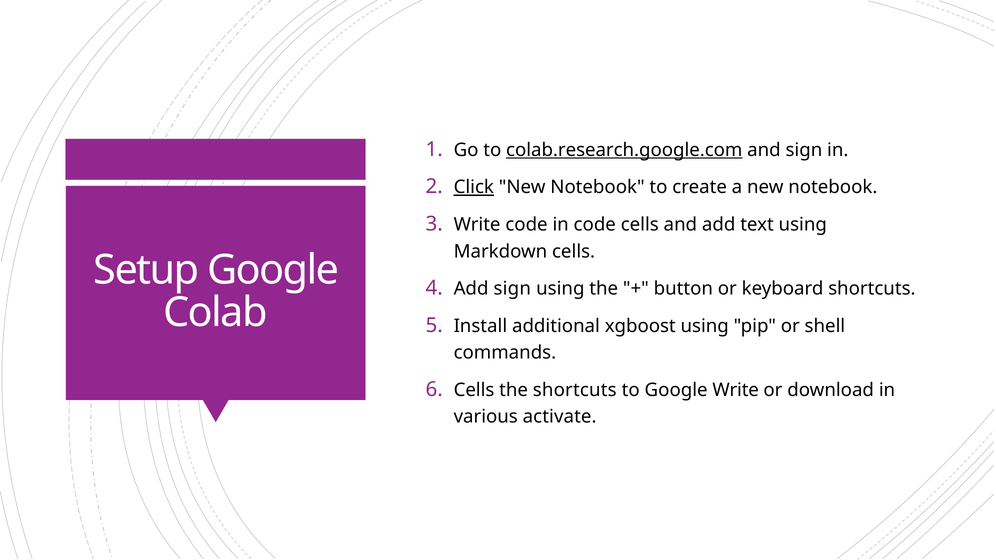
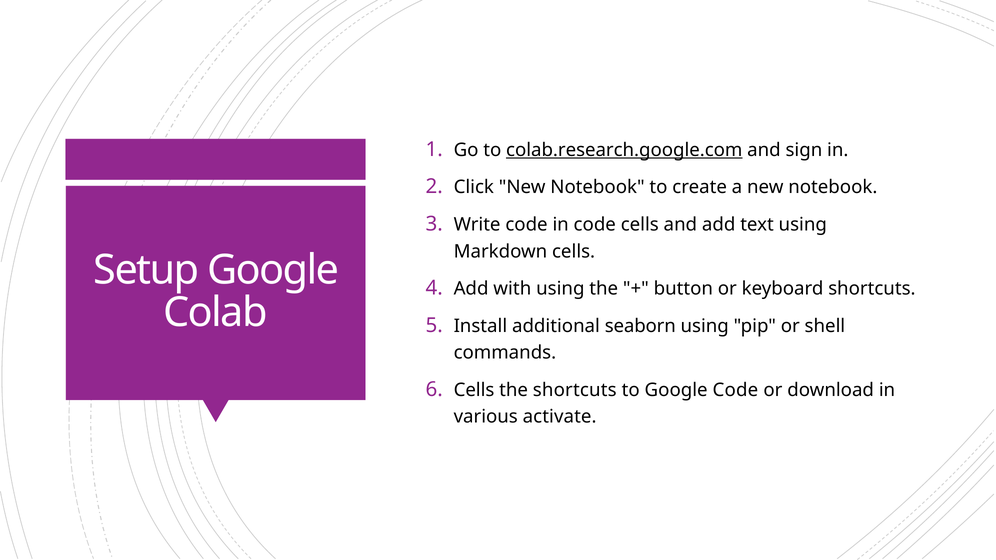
Click underline: present -> none (474, 187)
Add sign: sign -> with (512, 289)
xgboost: xgboost -> seaborn (640, 326)
Google Write: Write -> Code (735, 390)
